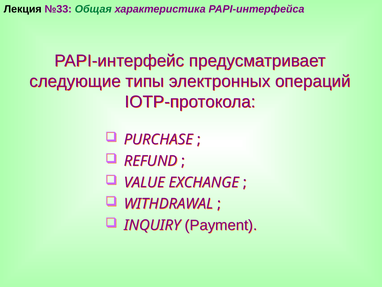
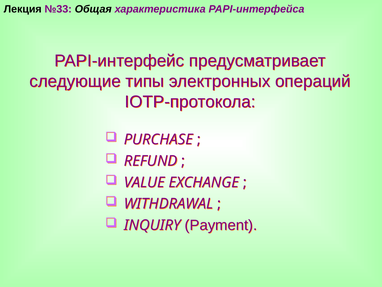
Общая colour: green -> black (93, 9)
